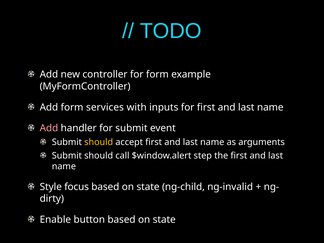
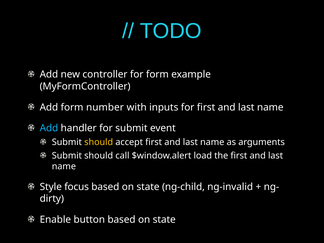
services: services -> number (105, 107)
Add colour: pink -> light blue (49, 128)
step: step -> load (203, 156)
